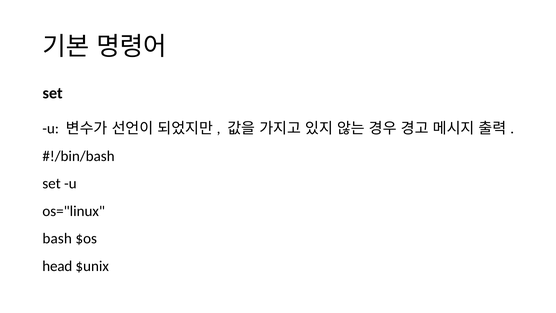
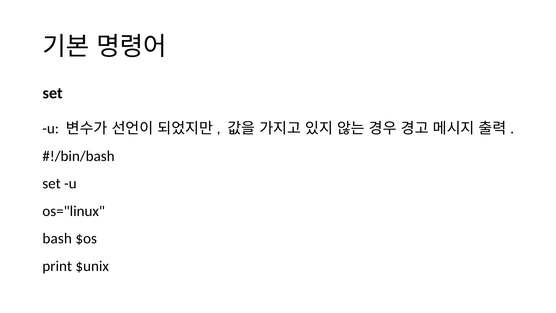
head: head -> print (57, 266)
